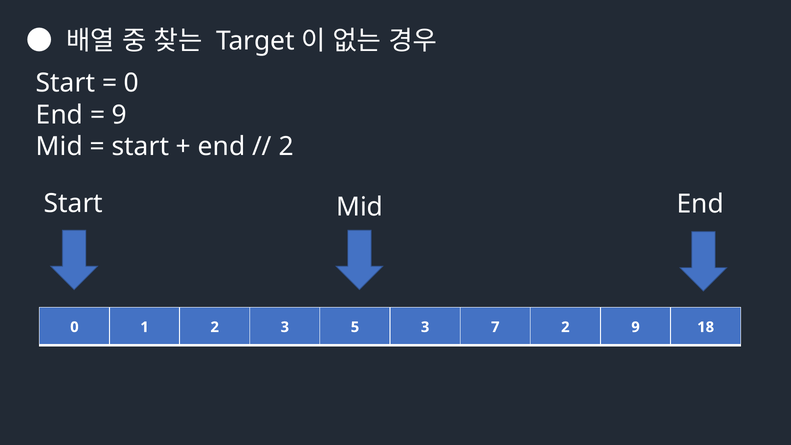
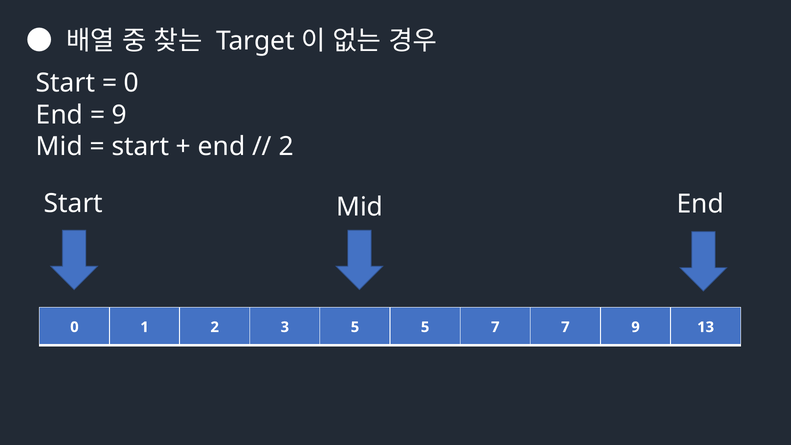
5 3: 3 -> 5 (425, 327)
7 2: 2 -> 7 (565, 327)
18: 18 -> 13 (706, 327)
